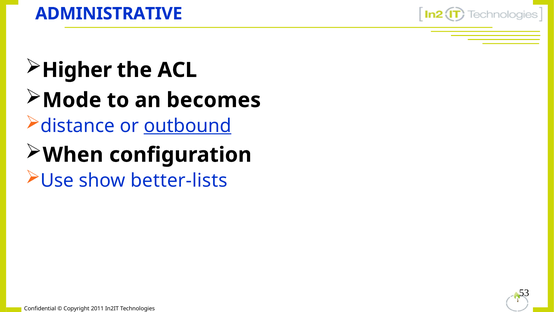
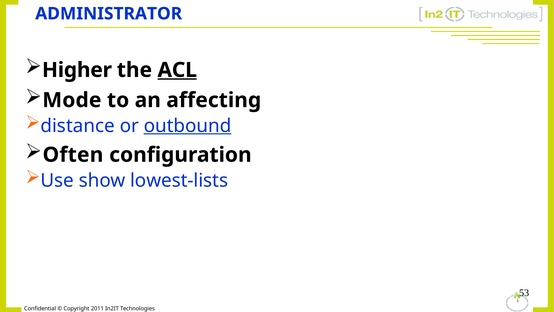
ADMINISTRATIVE: ADMINISTRATIVE -> ADMINISTRATOR (109, 14)
ACL underline: none -> present (177, 70)
becomes: becomes -> affecting (214, 100)
When: When -> Often (73, 155)
better-lists: better-lists -> lowest-lists (179, 180)
